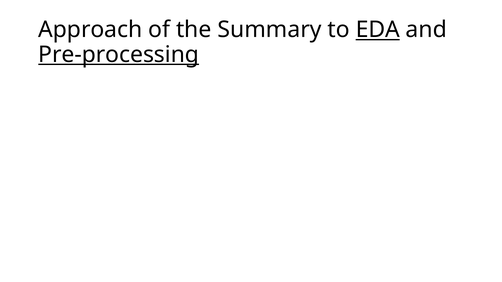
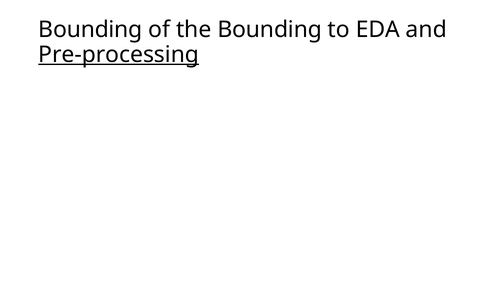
Approach: Approach -> Bounding (90, 30)
the Summary: Summary -> Bounding (270, 30)
EDA underline: present -> none (378, 30)
